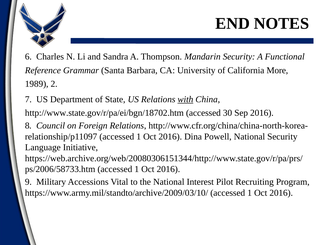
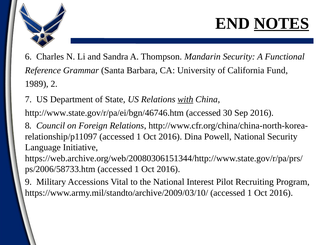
NOTES underline: none -> present (281, 23)
More: More -> Fund (277, 70)
http://www.state.gov/r/pa/ei/bgn/18702.htm: http://www.state.gov/r/pa/ei/bgn/18702.htm -> http://www.state.gov/r/pa/ei/bgn/46746.htm (104, 113)
